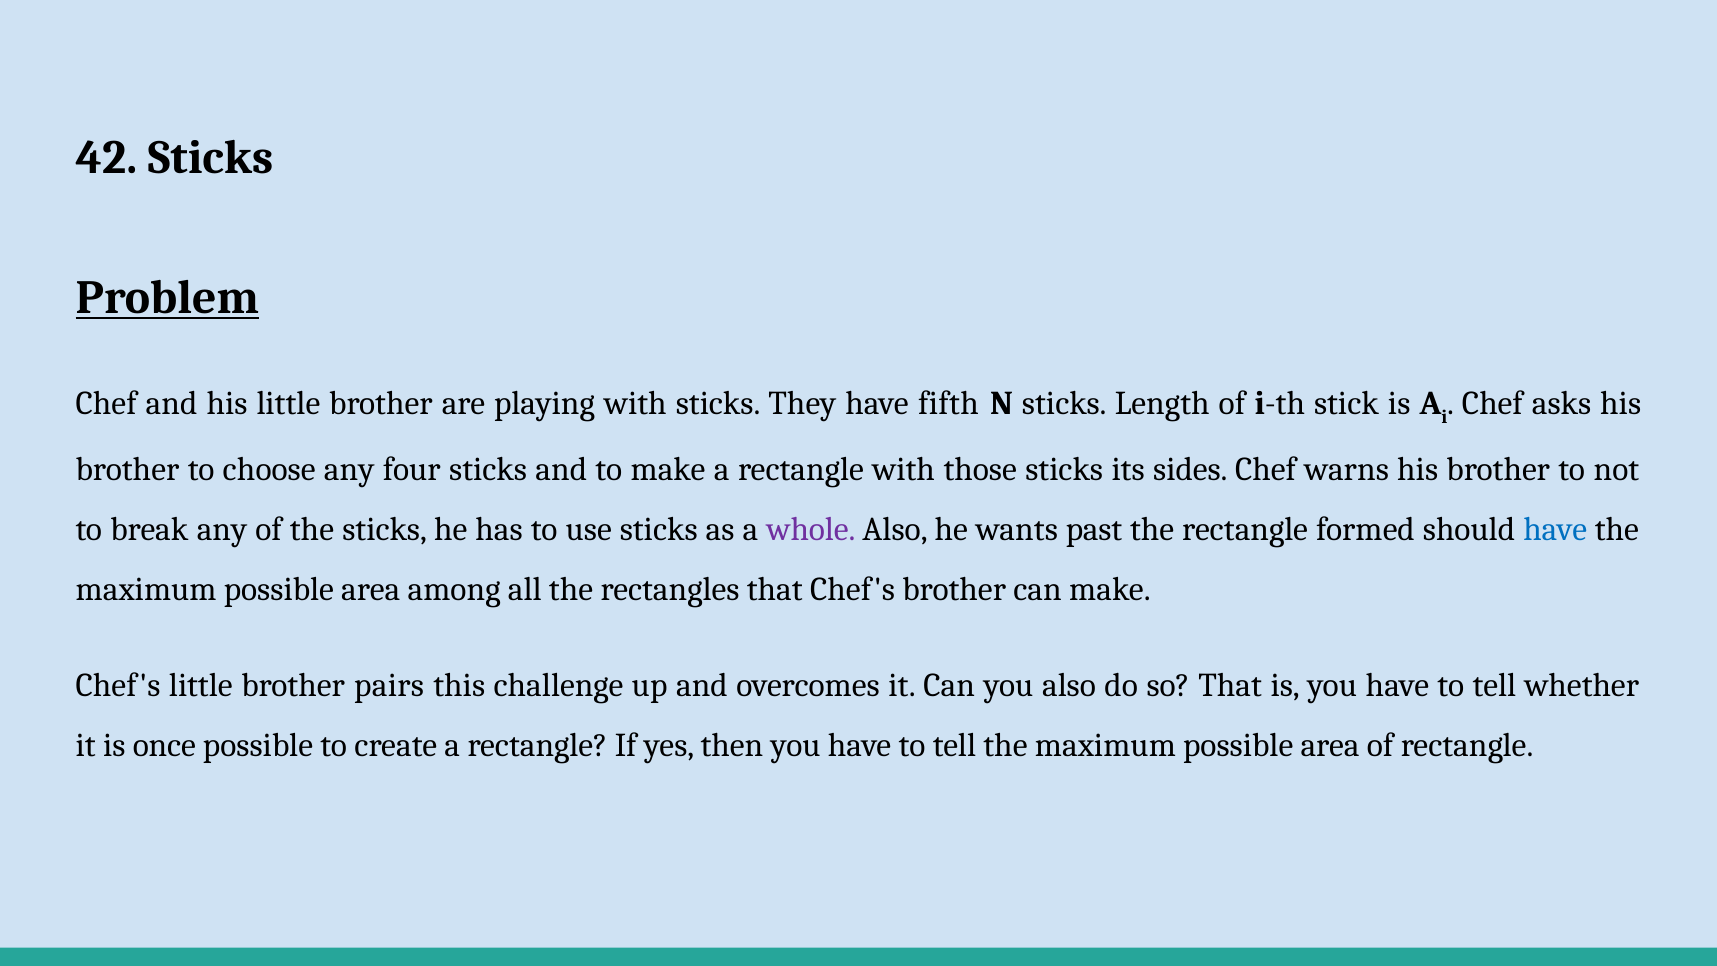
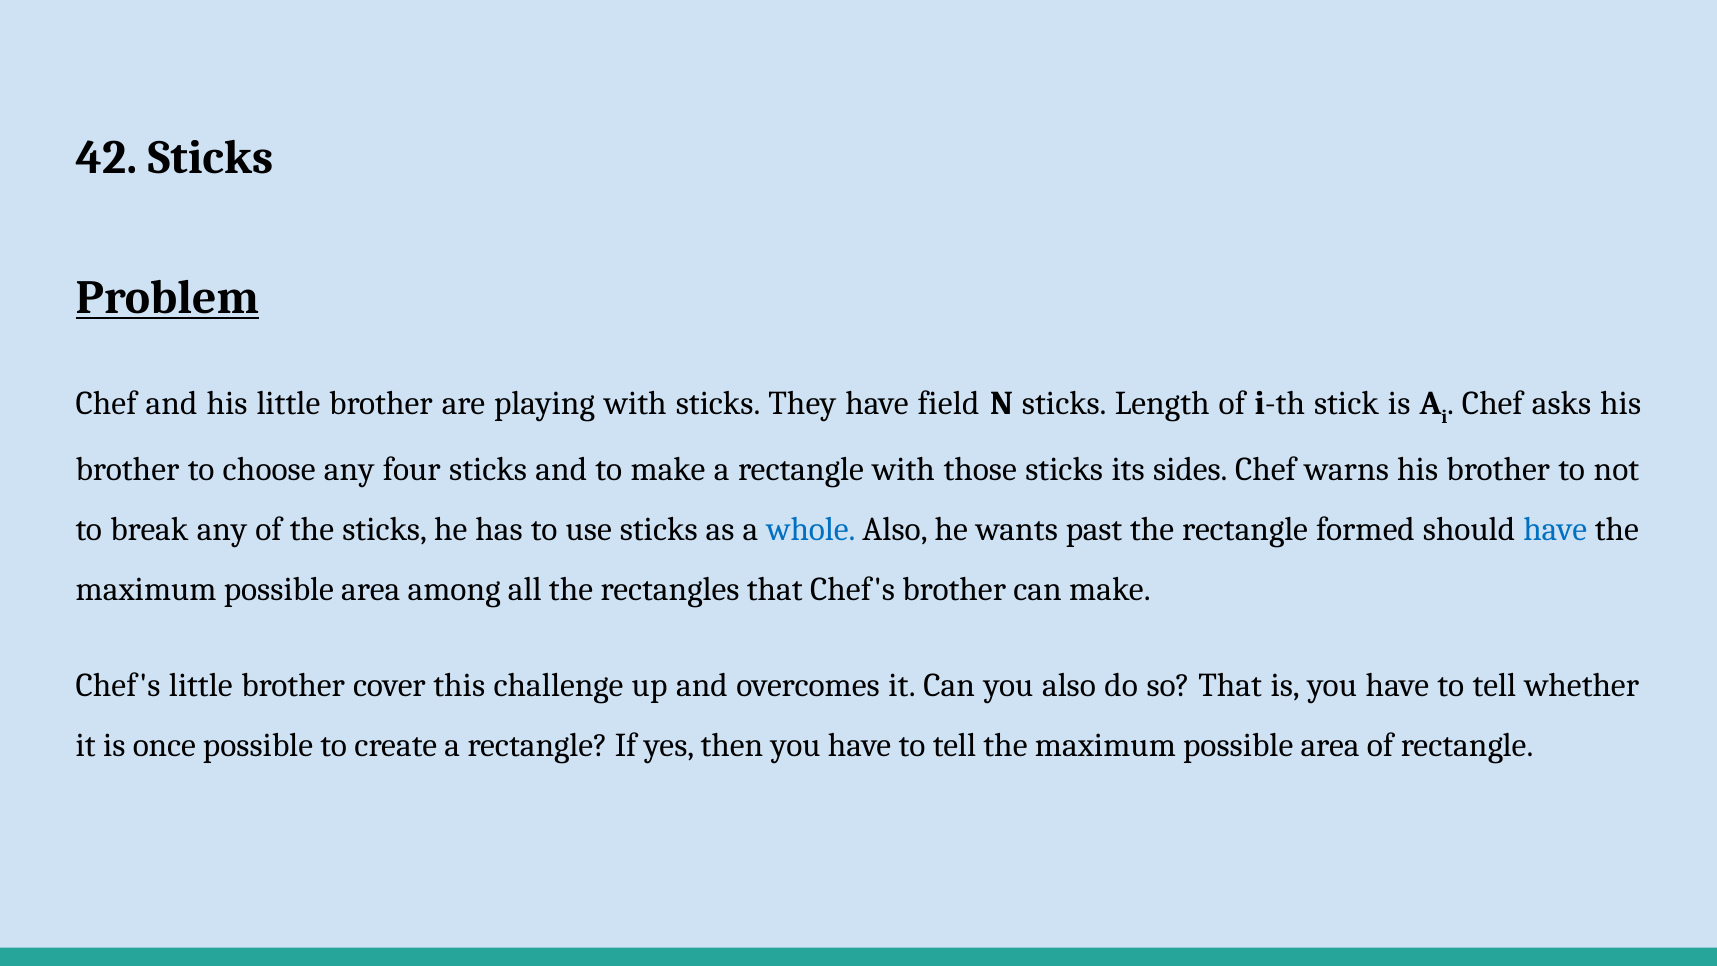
fifth: fifth -> field (949, 404)
whole colour: purple -> blue (811, 530)
pairs: pairs -> cover (389, 686)
